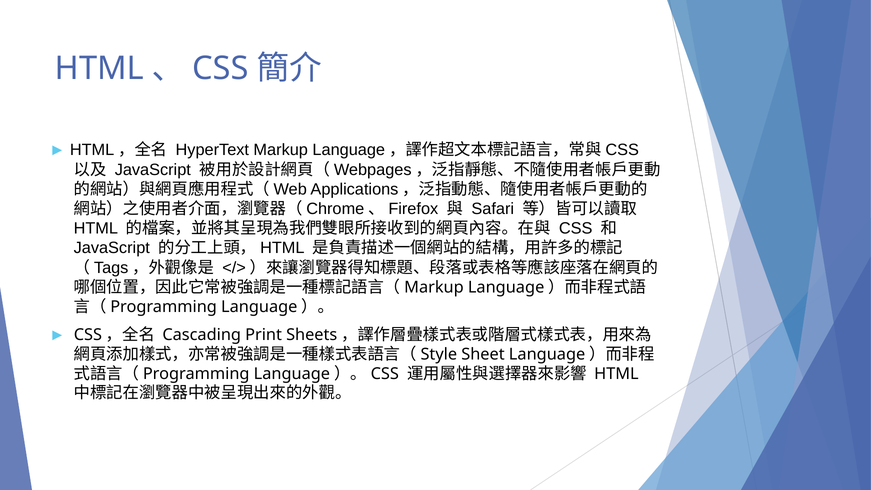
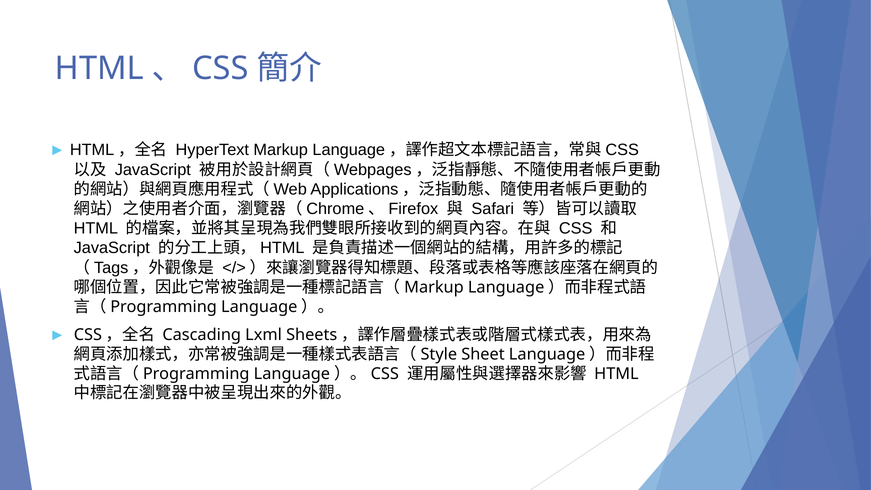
Print: Print -> Lxml (264, 335)
